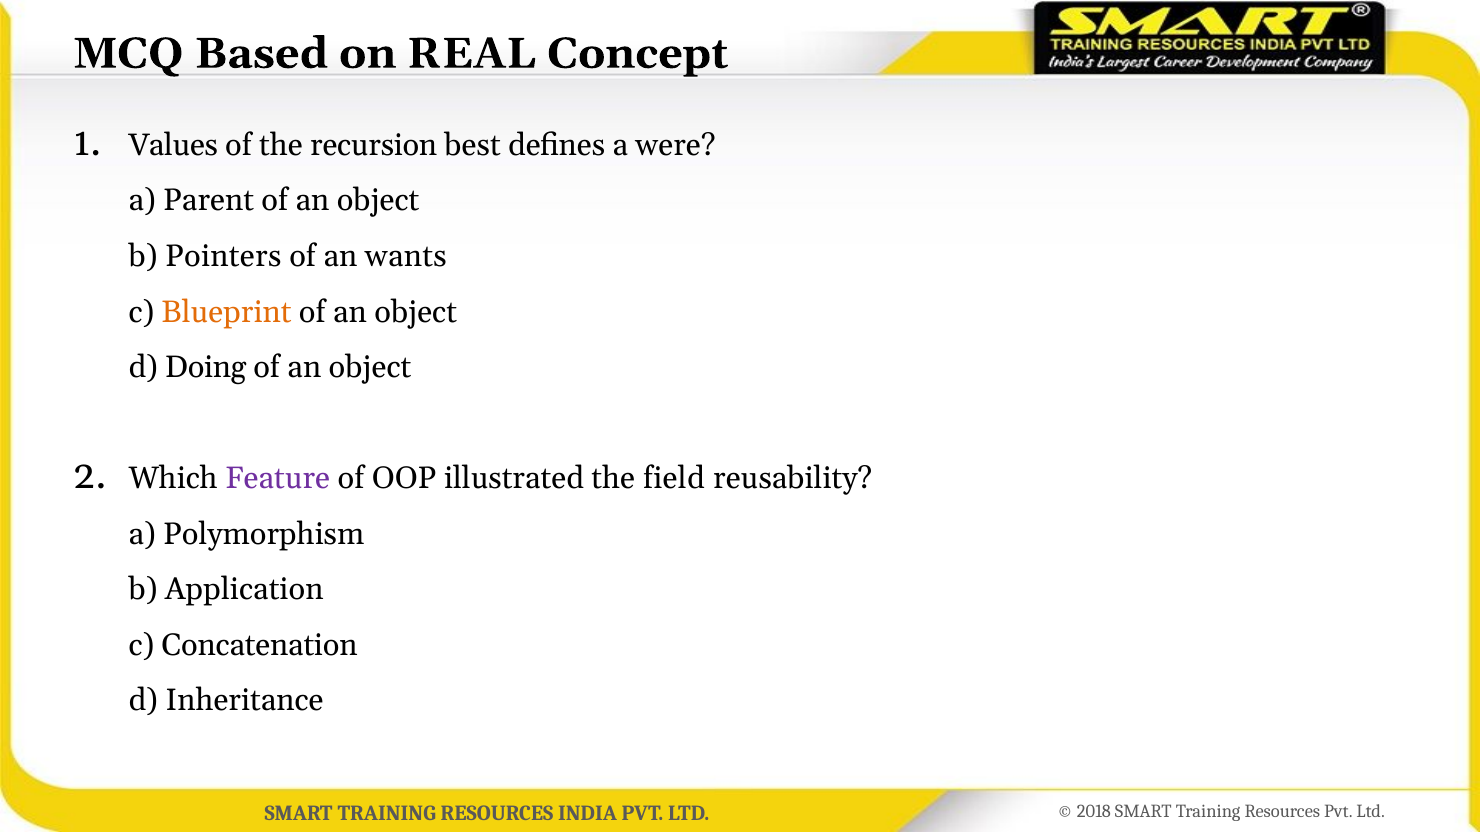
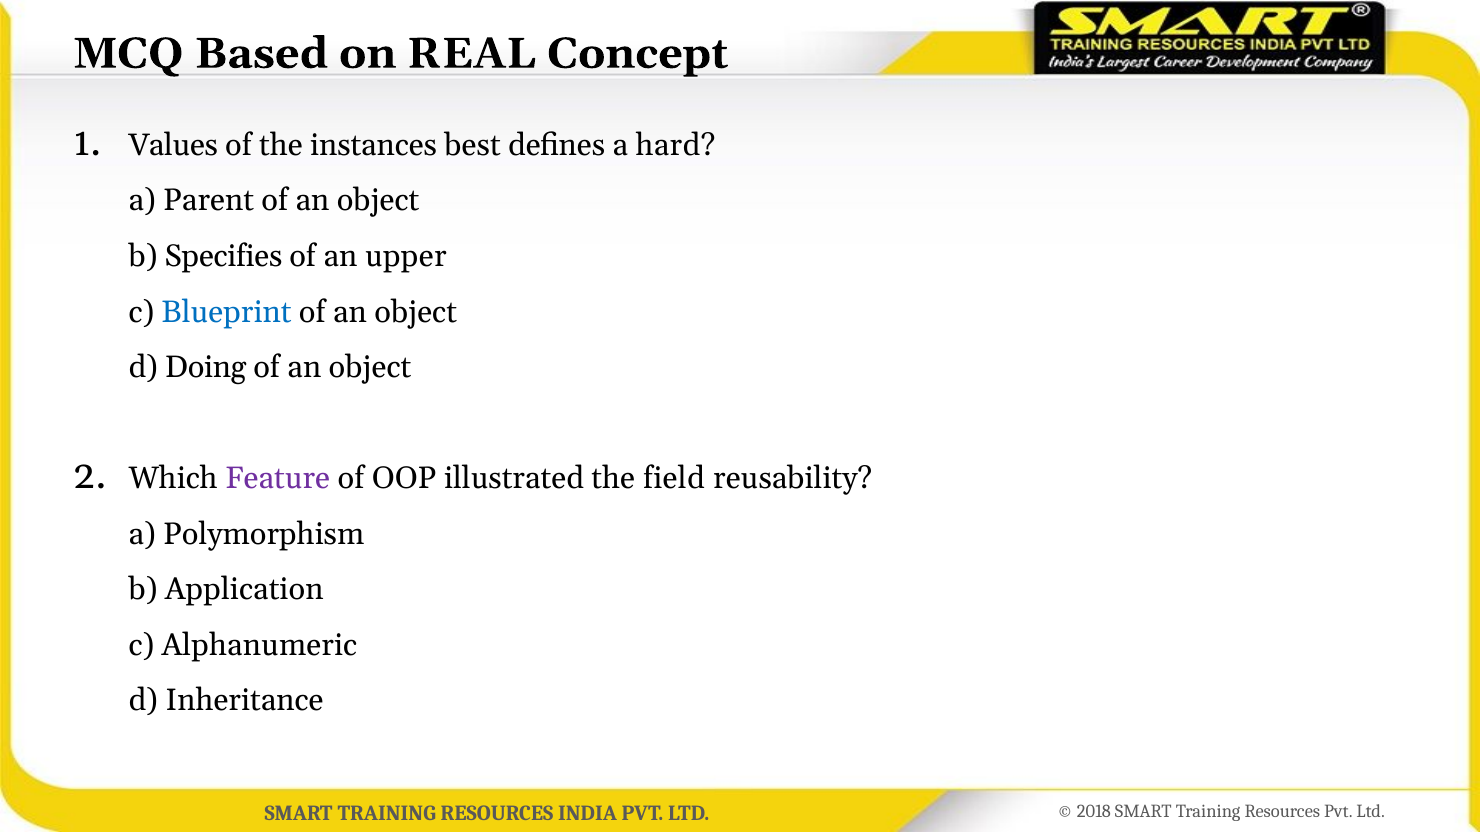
recursion: recursion -> instances (374, 145)
were: were -> hard (676, 145)
Pointers: Pointers -> Specifies (224, 256)
wants: wants -> upper (406, 256)
Blueprint colour: orange -> blue (227, 312)
Concatenation: Concatenation -> Alphanumeric (259, 646)
